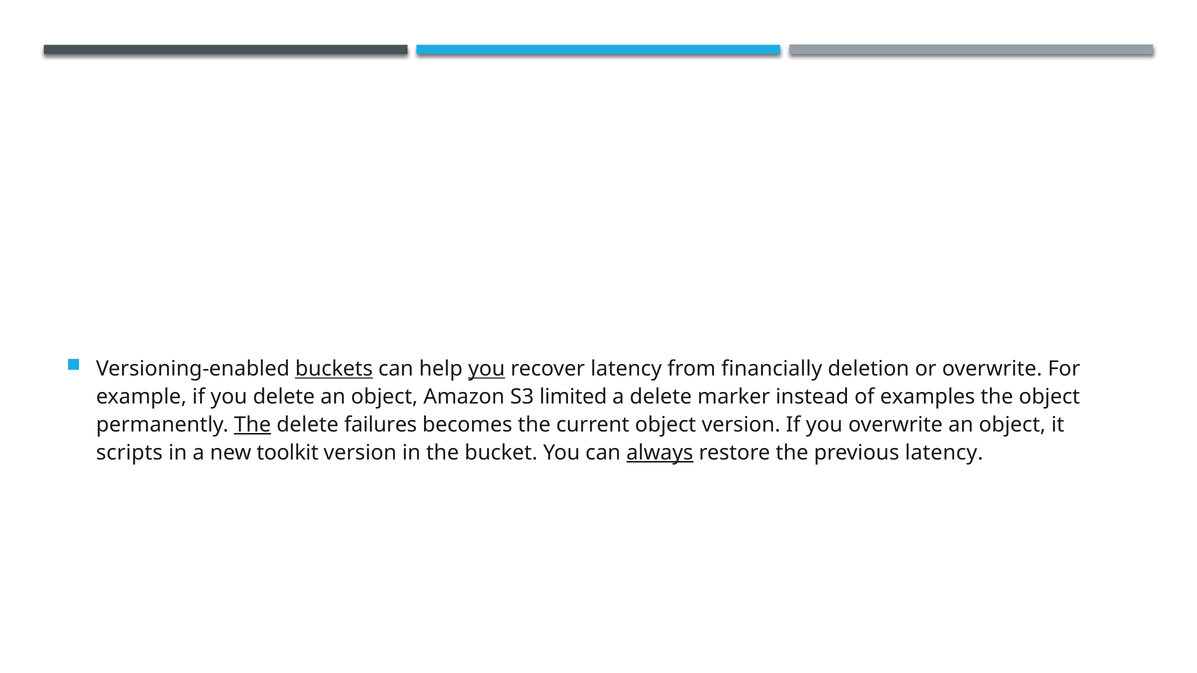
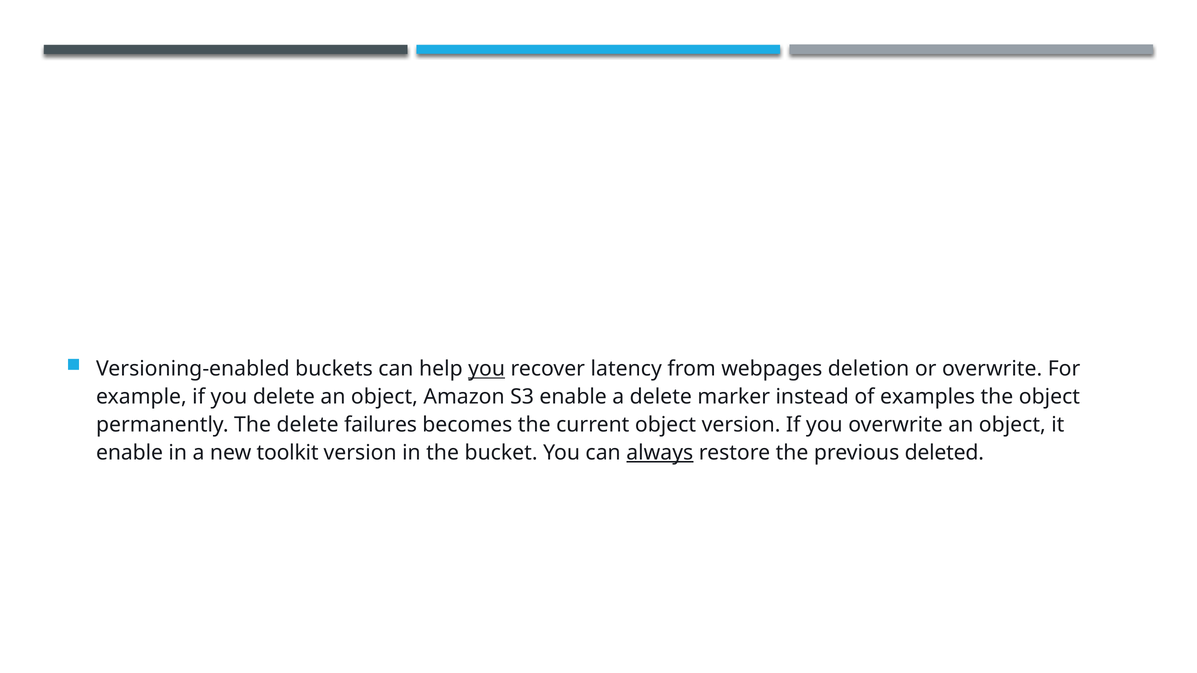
buckets underline: present -> none (334, 369)
financially: financially -> webpages (772, 369)
S3 limited: limited -> enable (573, 397)
The underline: present -> none (253, 425)
scripts: scripts -> enable (130, 453)
previous latency: latency -> deleted (944, 453)
